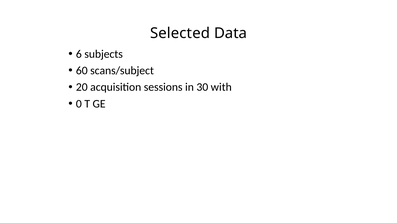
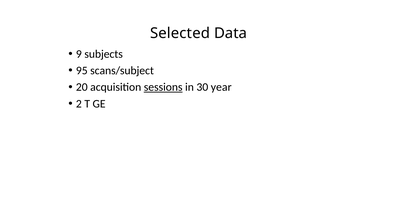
6: 6 -> 9 (79, 54)
60: 60 -> 95 (82, 71)
sessions underline: none -> present (163, 87)
with: with -> year (221, 87)
0: 0 -> 2 (79, 104)
